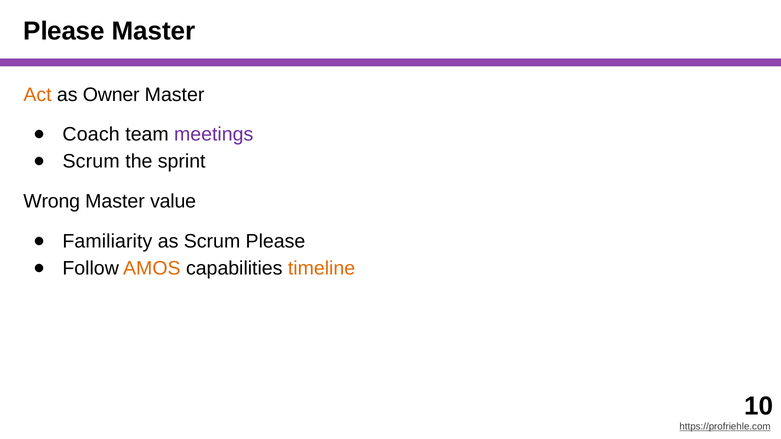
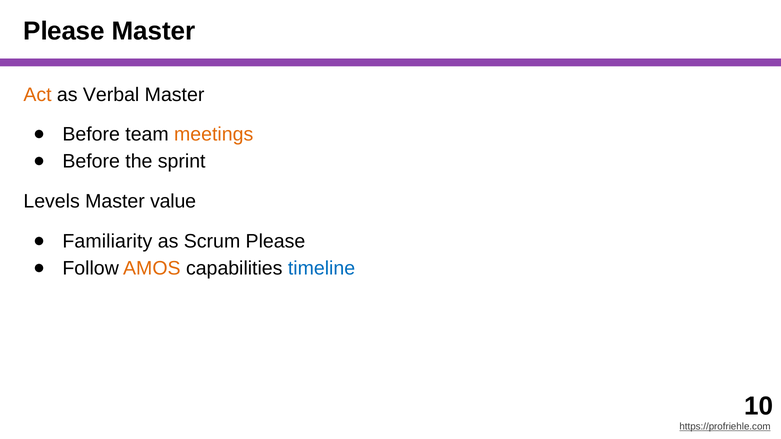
Owner: Owner -> Verbal (111, 95)
Coach: Coach -> Before (91, 135)
meetings colour: purple -> orange (214, 135)
Scrum: Scrum -> Before (91, 162)
Wrong: Wrong -> Levels (52, 202)
timeline colour: orange -> blue (322, 268)
